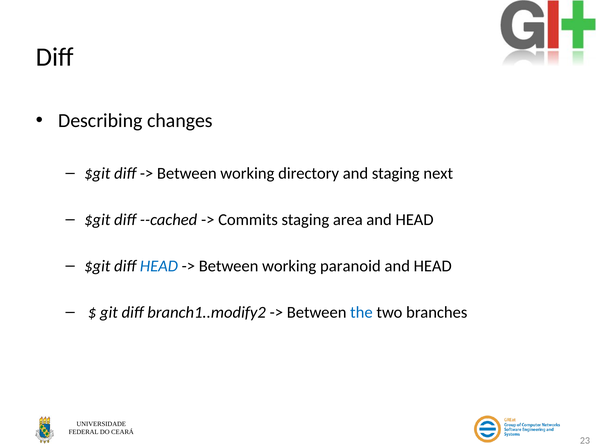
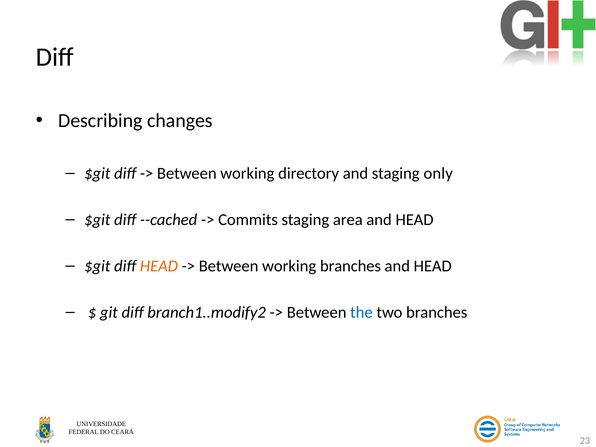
next: next -> only (438, 173)
HEAD colour: blue -> orange (159, 266)
working paranoid: paranoid -> branches (350, 266)
